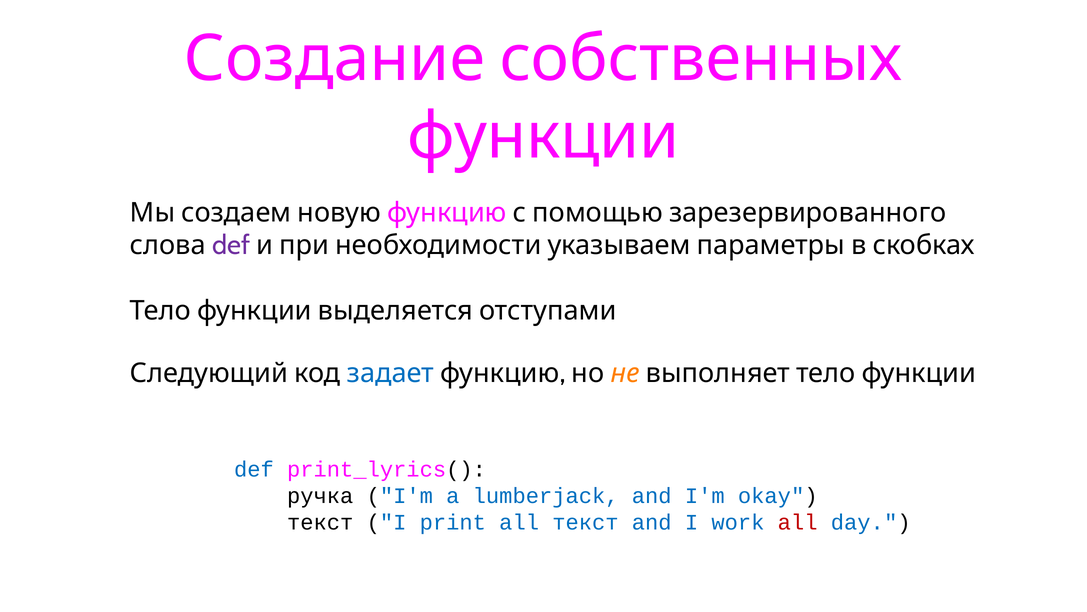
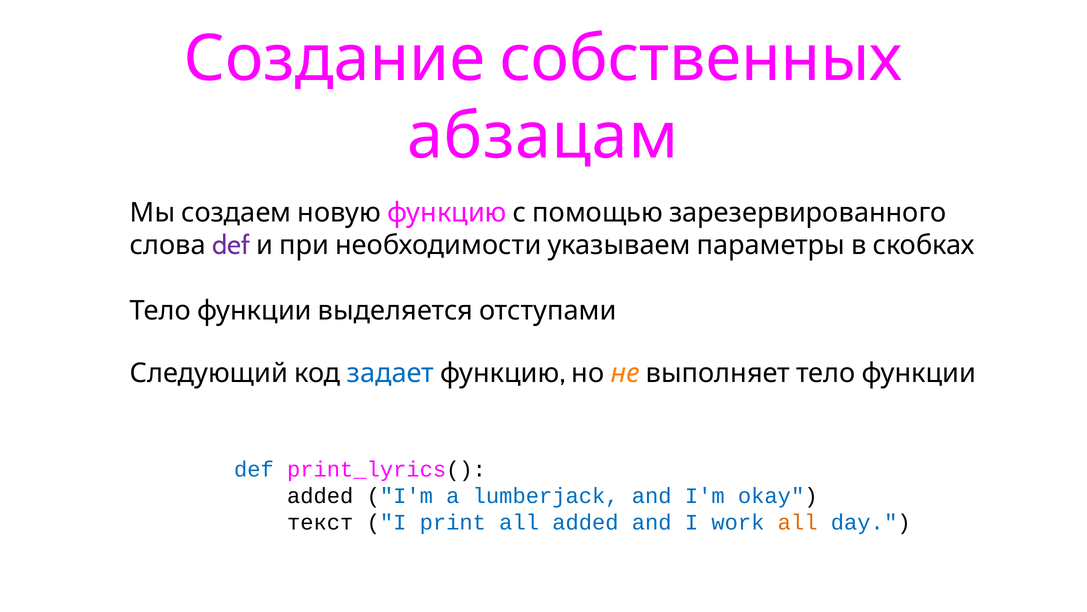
функции: функции -> абзацам (543, 136)
ручка: ручка -> added (320, 495)
all текст: текст -> added (585, 522)
all colour: red -> orange (798, 522)
